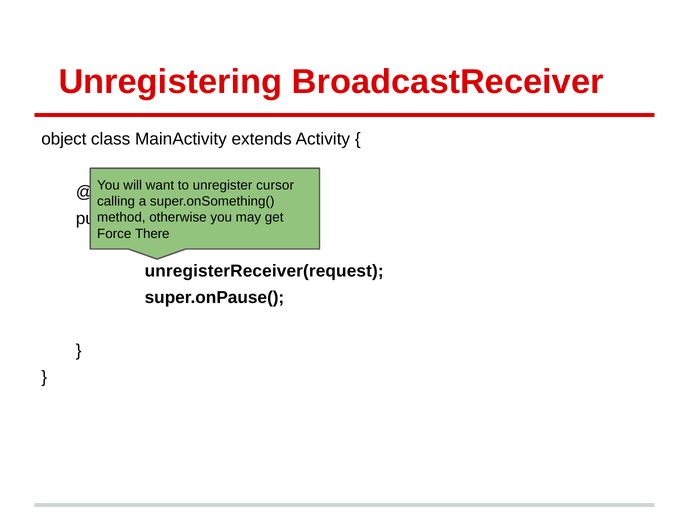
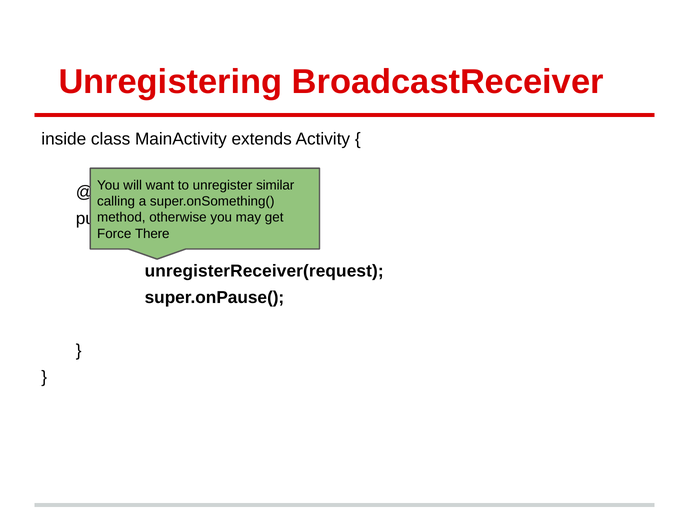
object: object -> inside (64, 139)
cursor: cursor -> similar (275, 185)
